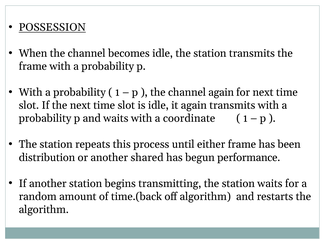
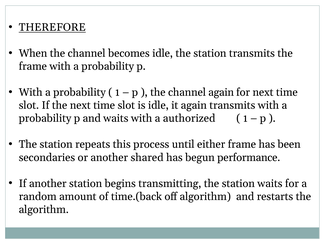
POSSESSION: POSSESSION -> THEREFORE (52, 27)
coordinate: coordinate -> authorized (189, 118)
distribution: distribution -> secondaries (47, 157)
